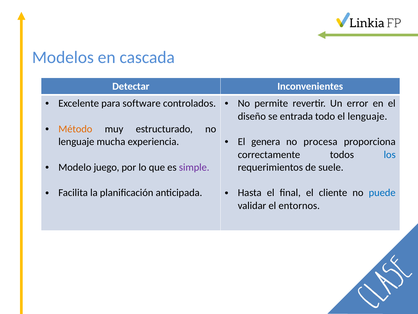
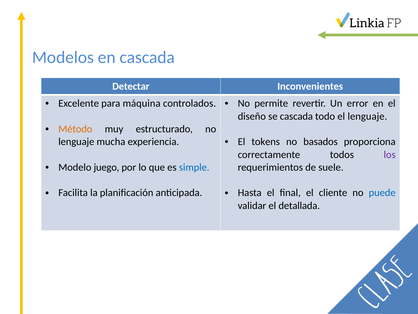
software: software -> máquina (142, 103)
se entrada: entrada -> cascada (296, 116)
genera: genera -> tokens (266, 142)
procesa: procesa -> basados (321, 142)
los colour: blue -> purple (390, 154)
simple colour: purple -> blue (194, 167)
entornos: entornos -> detallada (299, 205)
